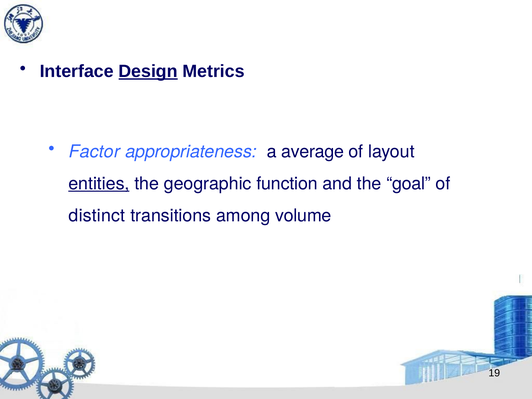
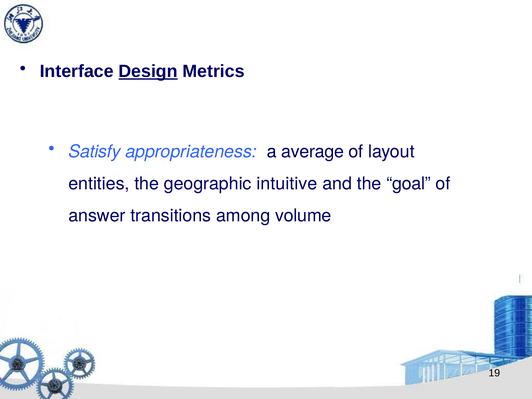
Factor: Factor -> Satisfy (95, 152)
entities underline: present -> none (99, 184)
function: function -> intuitive (287, 184)
distinct: distinct -> answer (97, 215)
